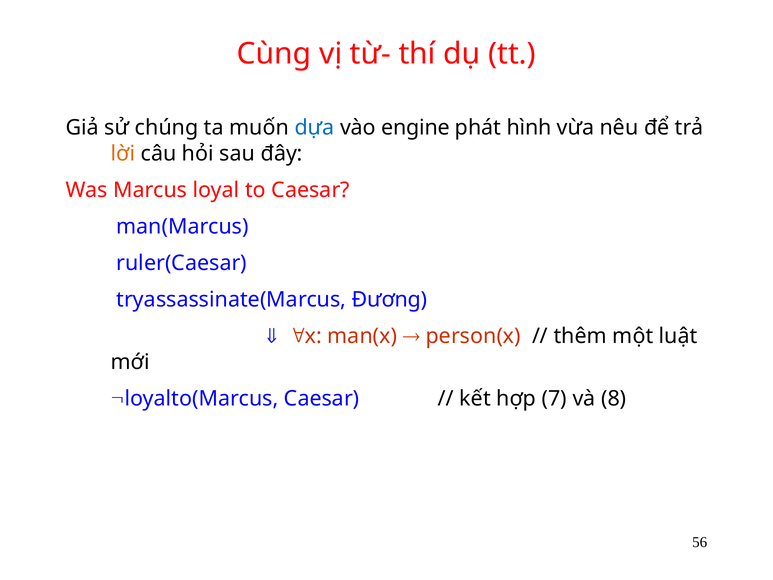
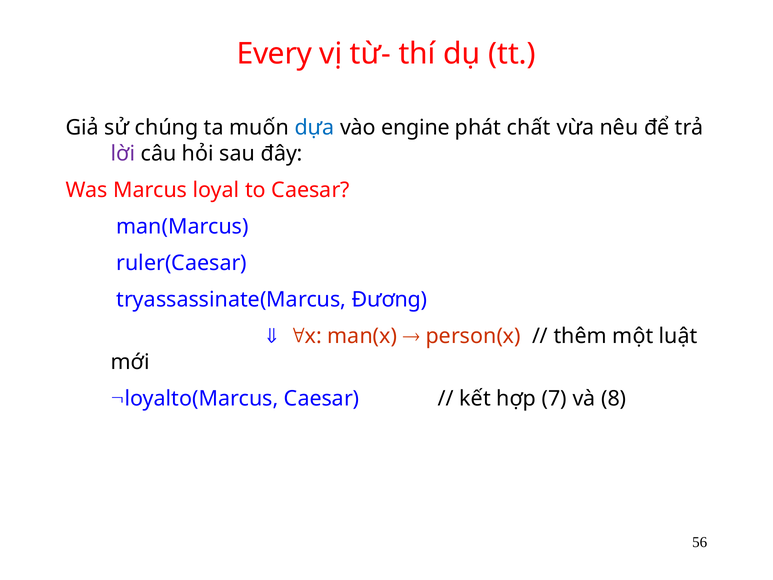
Cùng: Cùng -> Every (274, 54)
hình: hình -> chất (529, 128)
lời colour: orange -> purple (123, 154)
